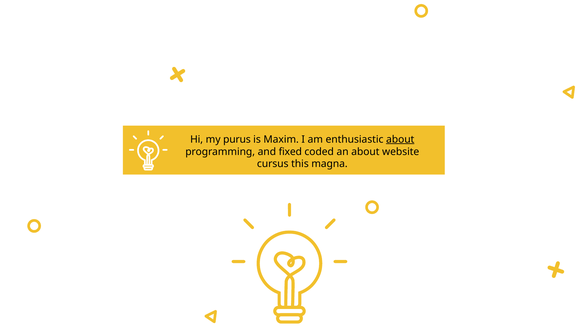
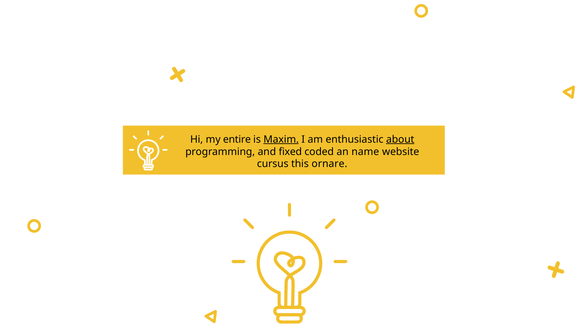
purus: purus -> entire (237, 139)
Maxim underline: none -> present (281, 139)
an about: about -> name (365, 152)
magna: magna -> ornare (329, 164)
